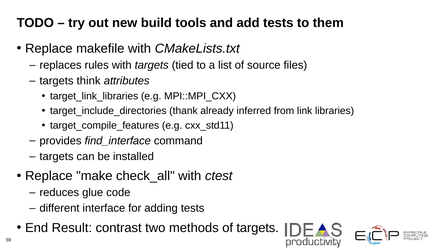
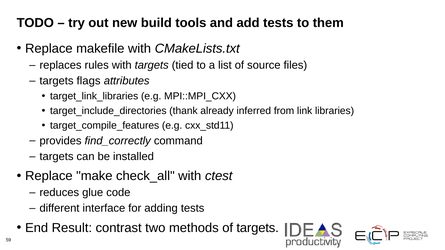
think: think -> flags (89, 81)
find_interface: find_interface -> find_correctly (118, 141)
